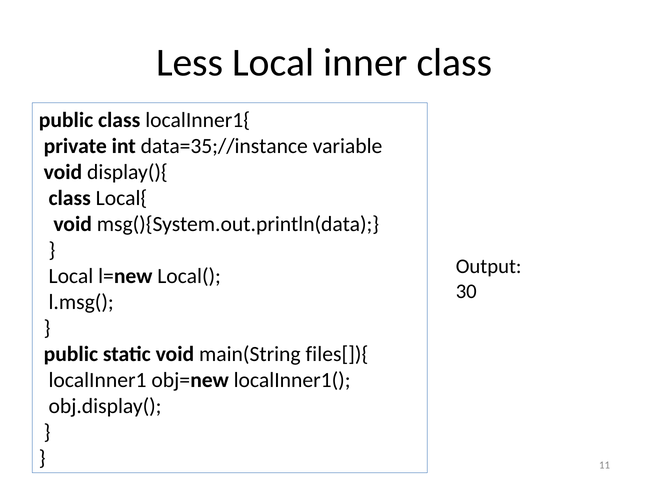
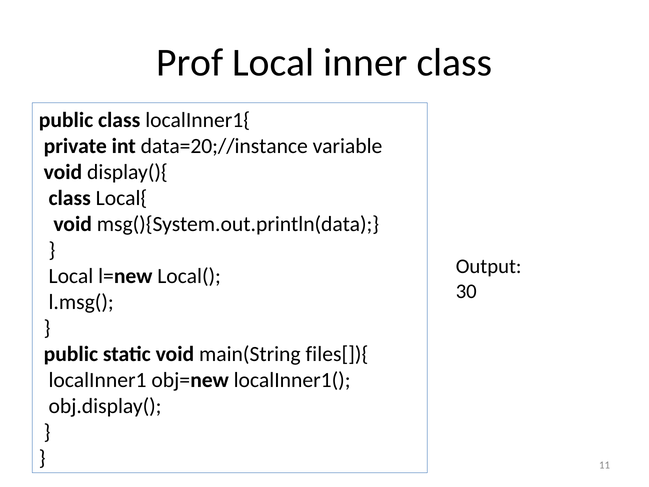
Less: Less -> Prof (190, 63)
data=35;//instance: data=35;//instance -> data=20;//instance (224, 146)
